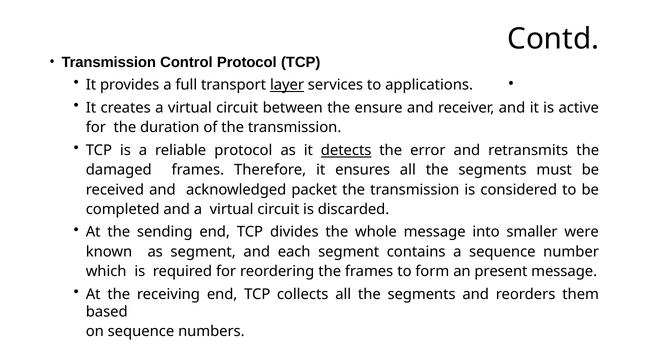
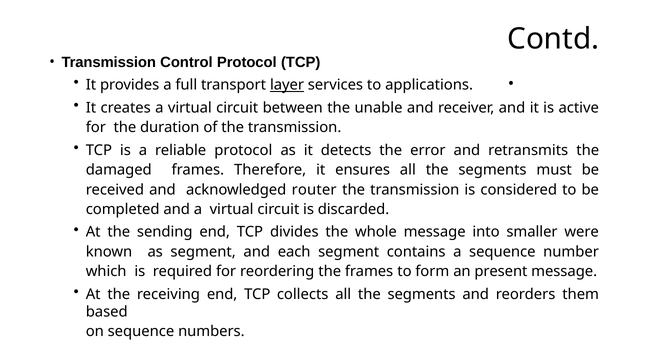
ensure: ensure -> unable (379, 108)
detects underline: present -> none (346, 151)
packet: packet -> router (314, 190)
